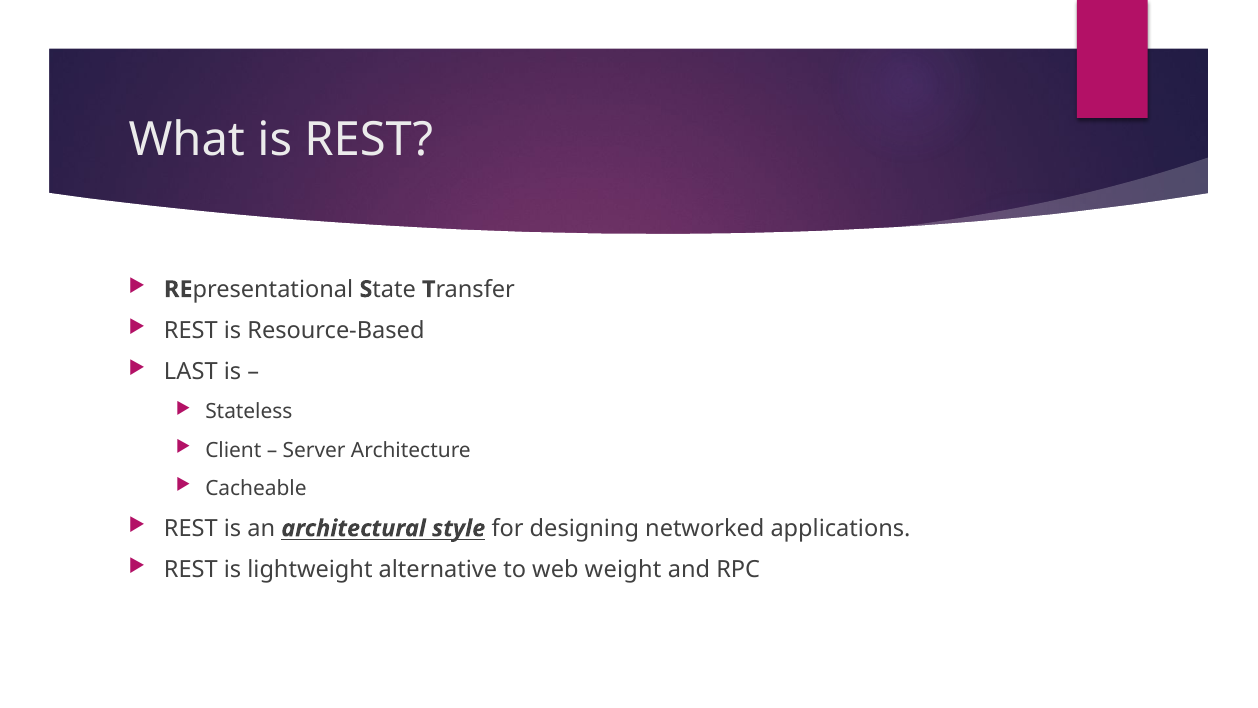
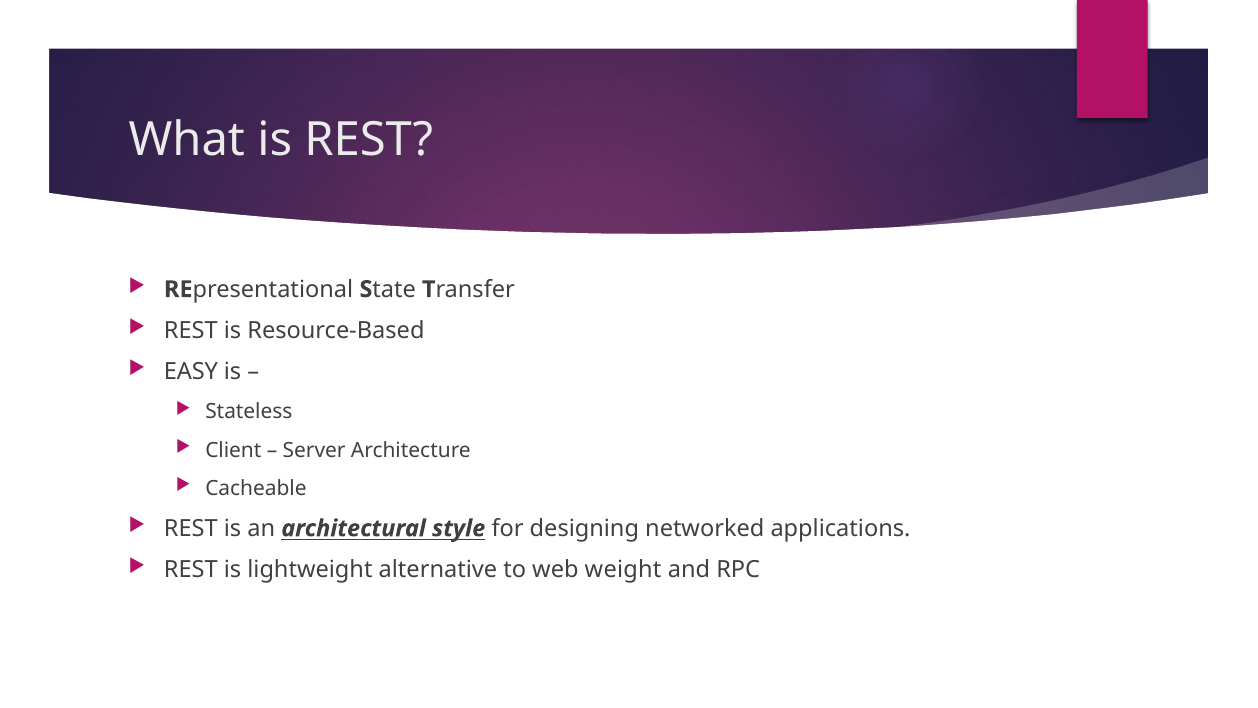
LAST: LAST -> EASY (191, 372)
